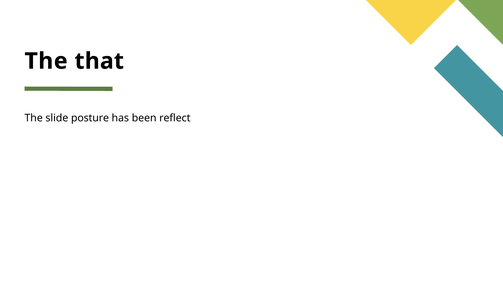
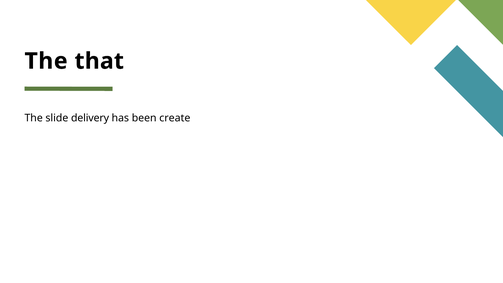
posture: posture -> delivery (90, 118)
reflect: reflect -> create (175, 118)
